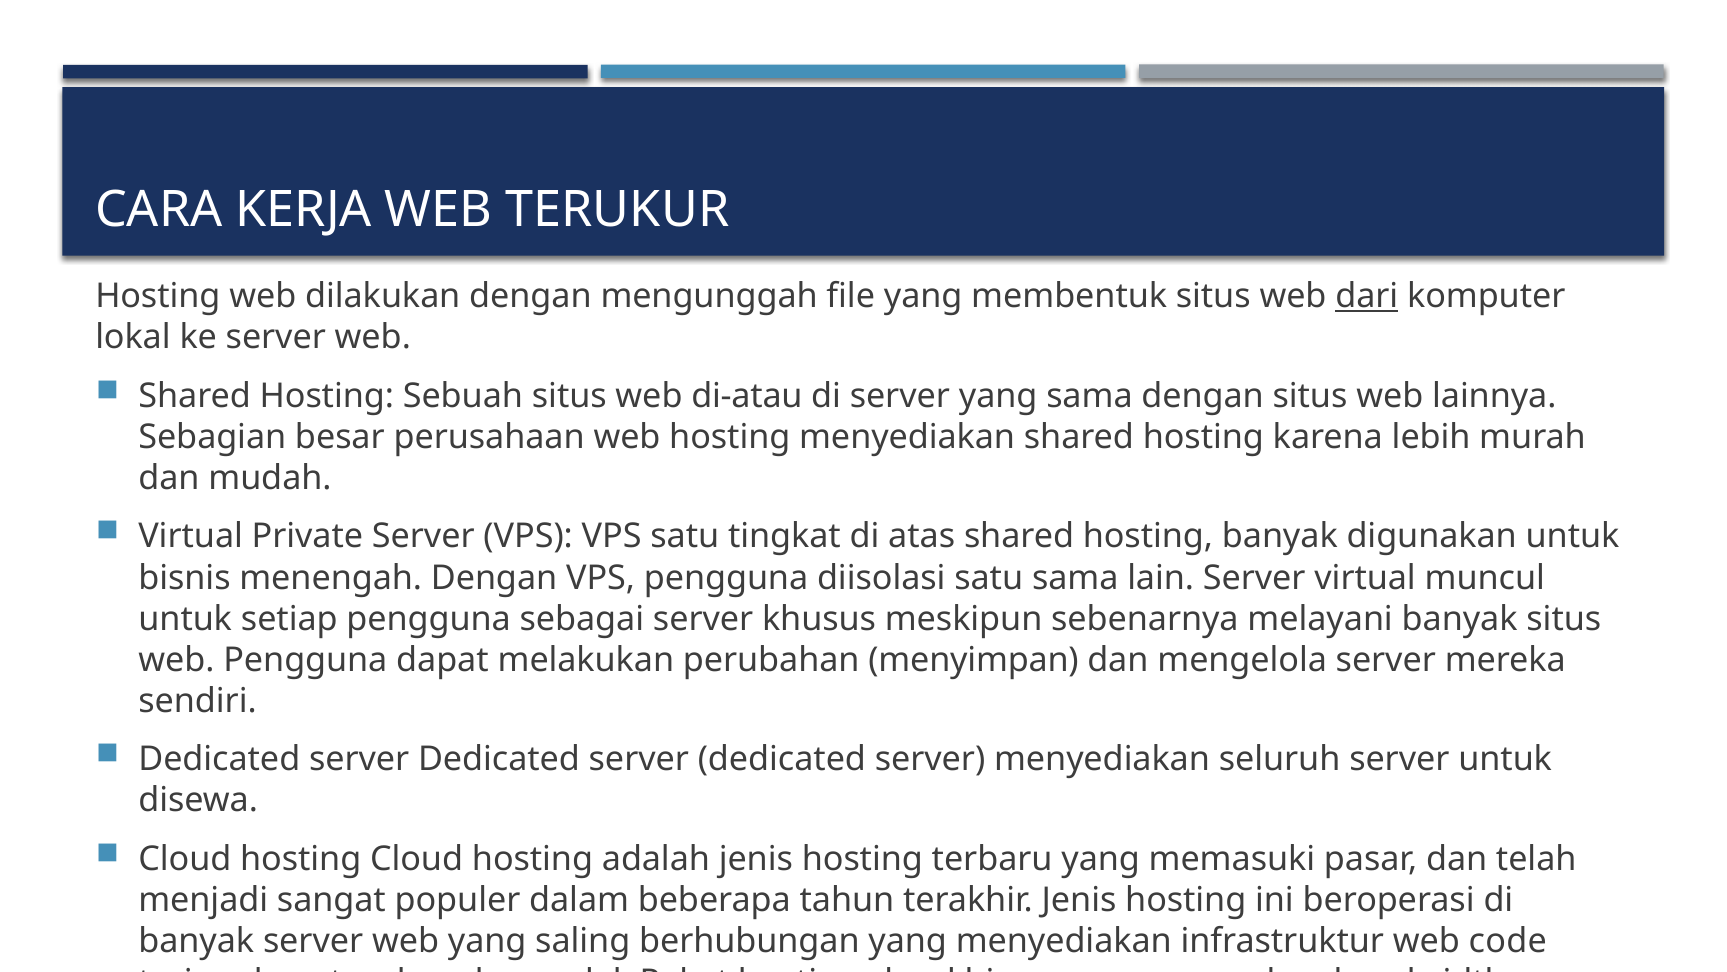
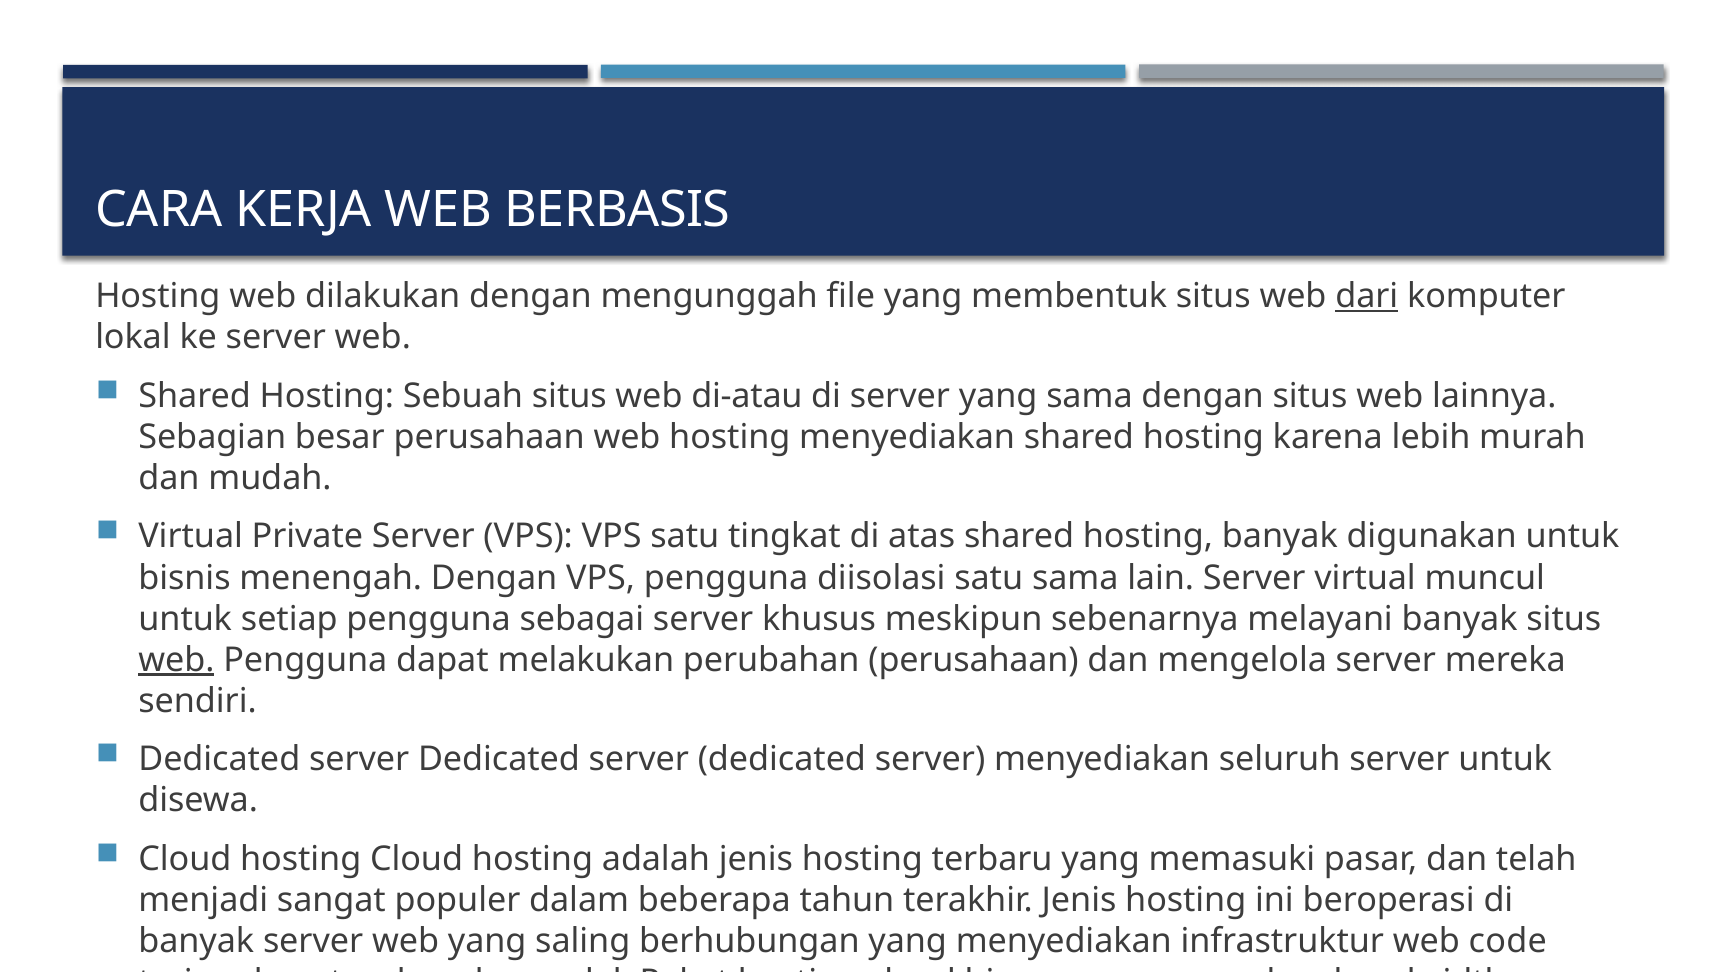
WEB TERUKUR: TERUKUR -> BERBASIS (618, 210)
web underline: none -> present (176, 659)
perubahan menyimpan: menyimpan -> perusahaan (974, 659)
